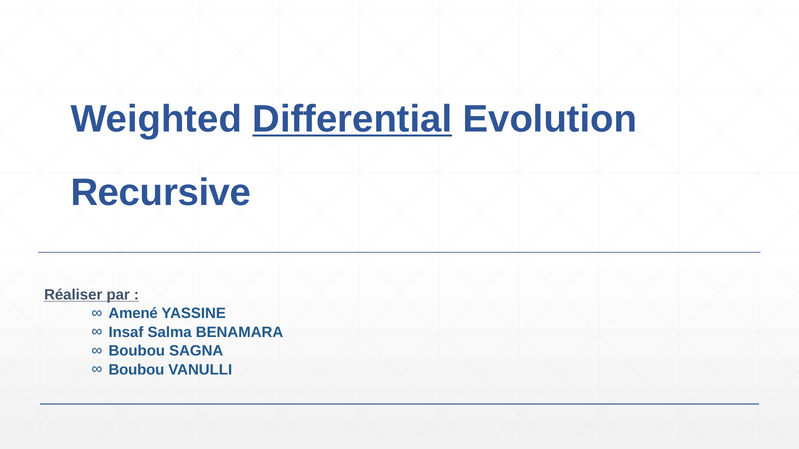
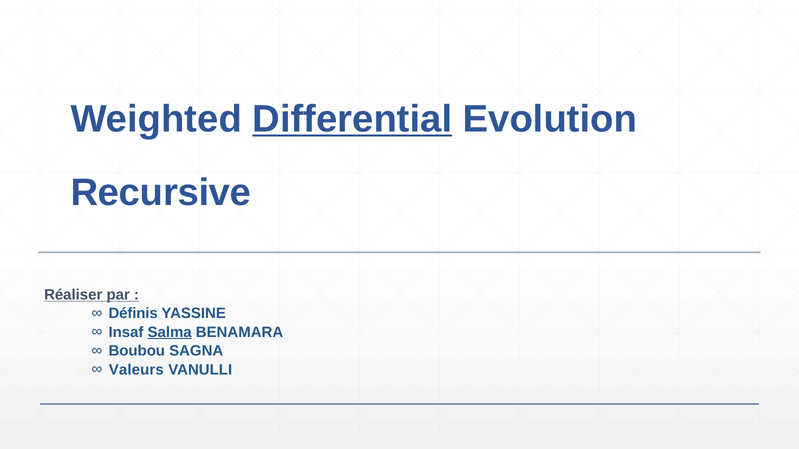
Amené: Amené -> Définis (133, 314)
Salma underline: none -> present (170, 332)
Boubou: Boubou -> Valeurs (136, 370)
